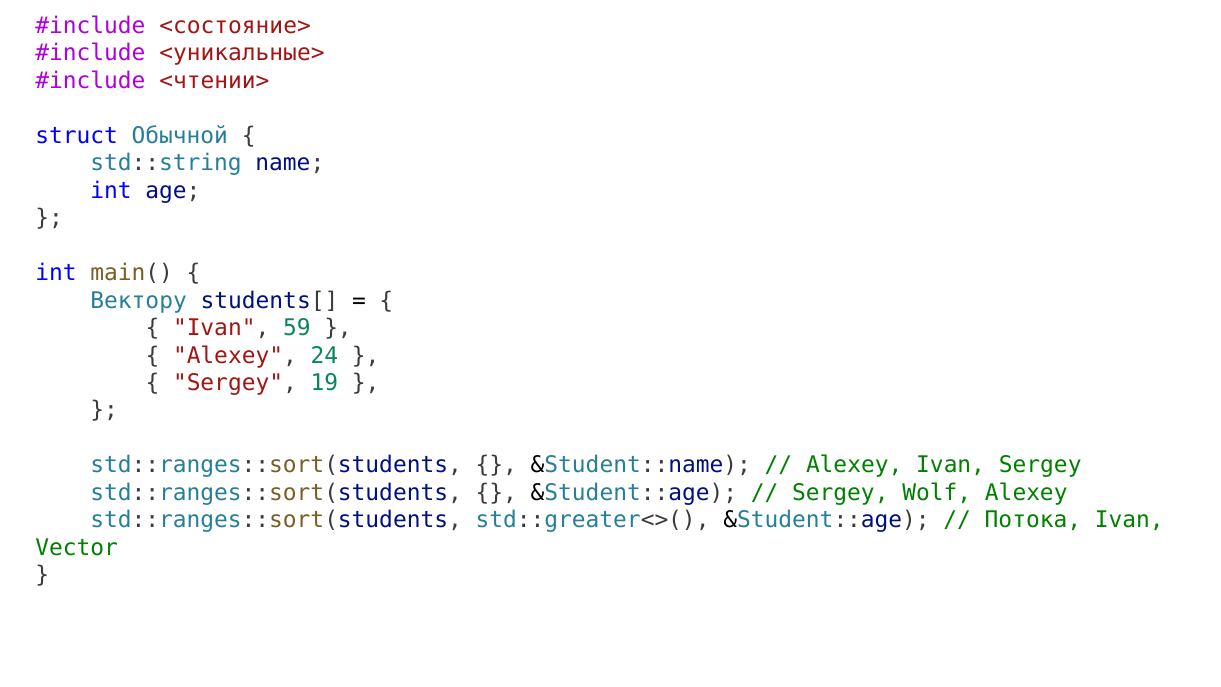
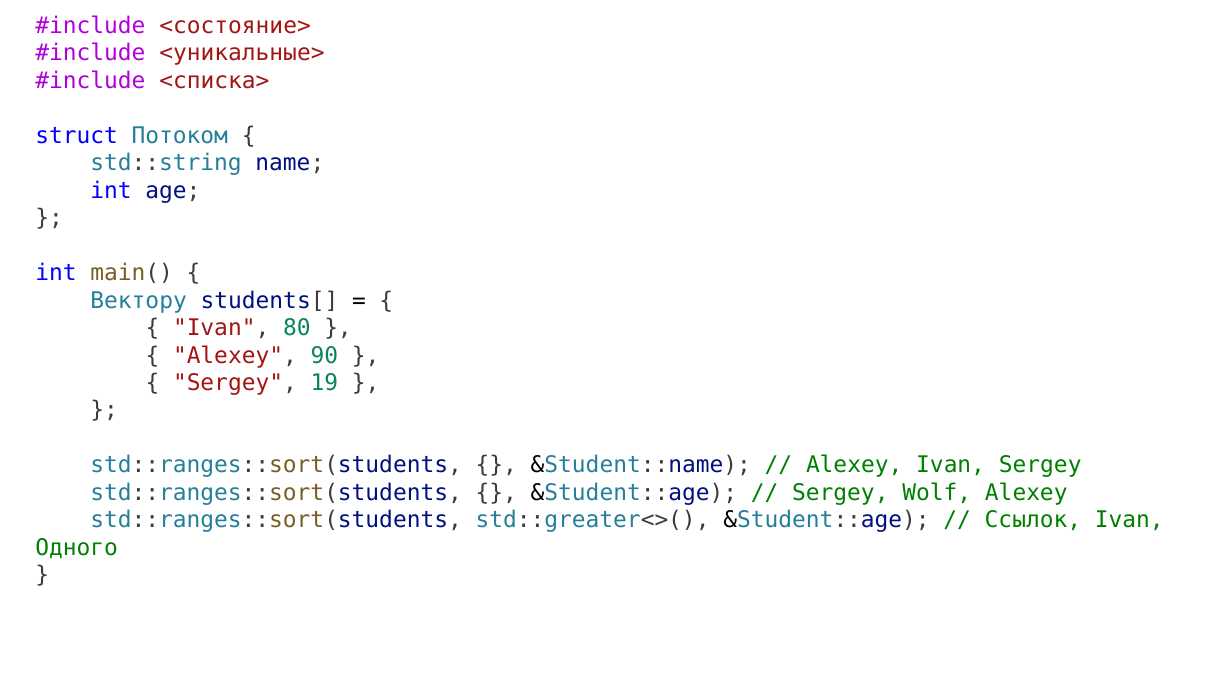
<чтении>: <чтении> -> <списка> (214, 81)
Обычной: Обычной -> Потоком (180, 136)
59: 59 -> 80 (297, 328)
24: 24 -> 90 (324, 355)
Потока: Потока -> Ссылок (1033, 520)
Vector: Vector -> Одного (77, 548)
